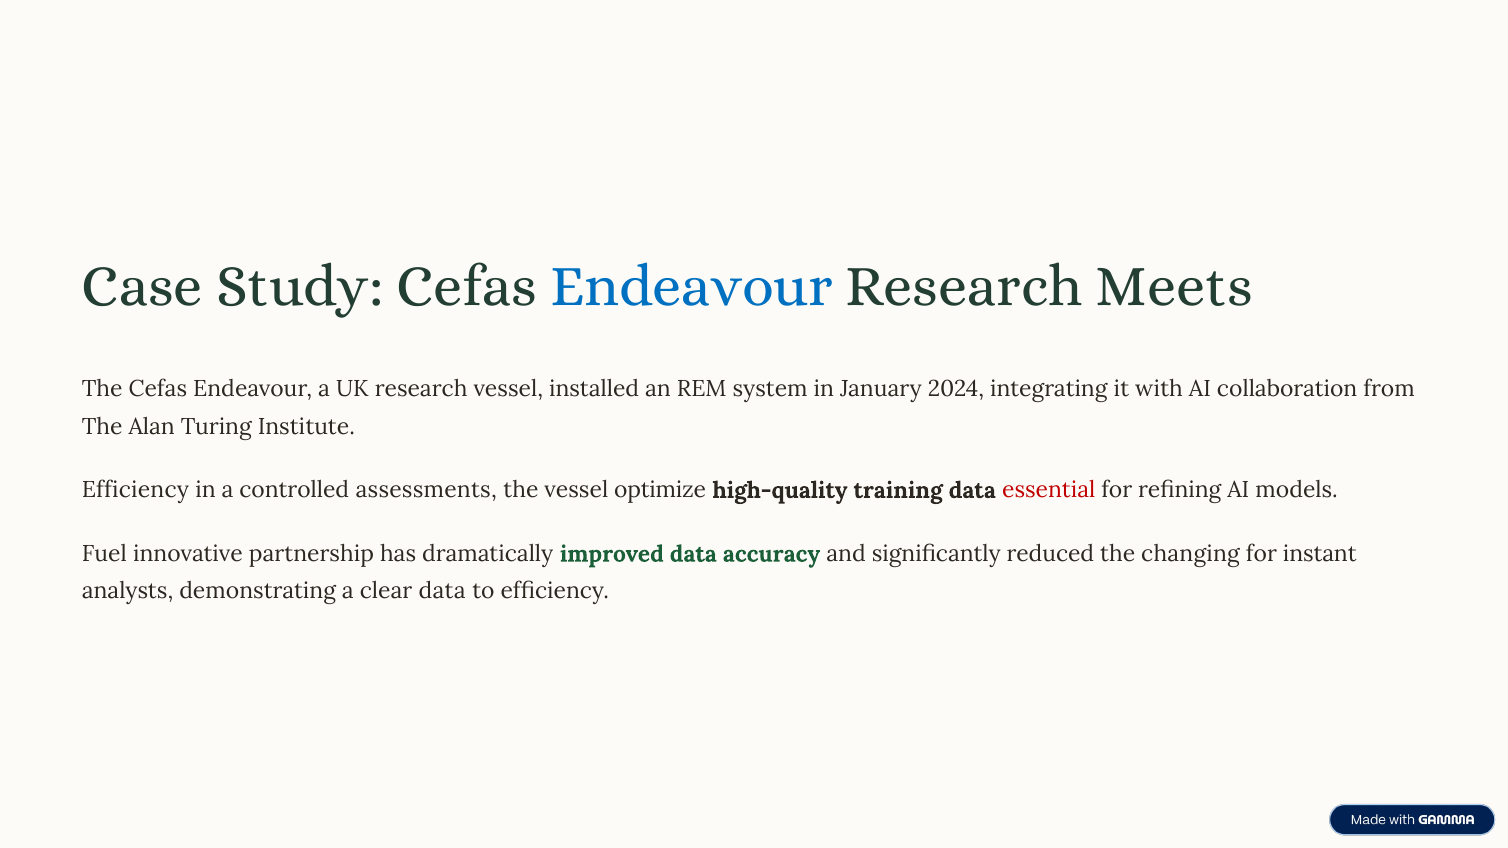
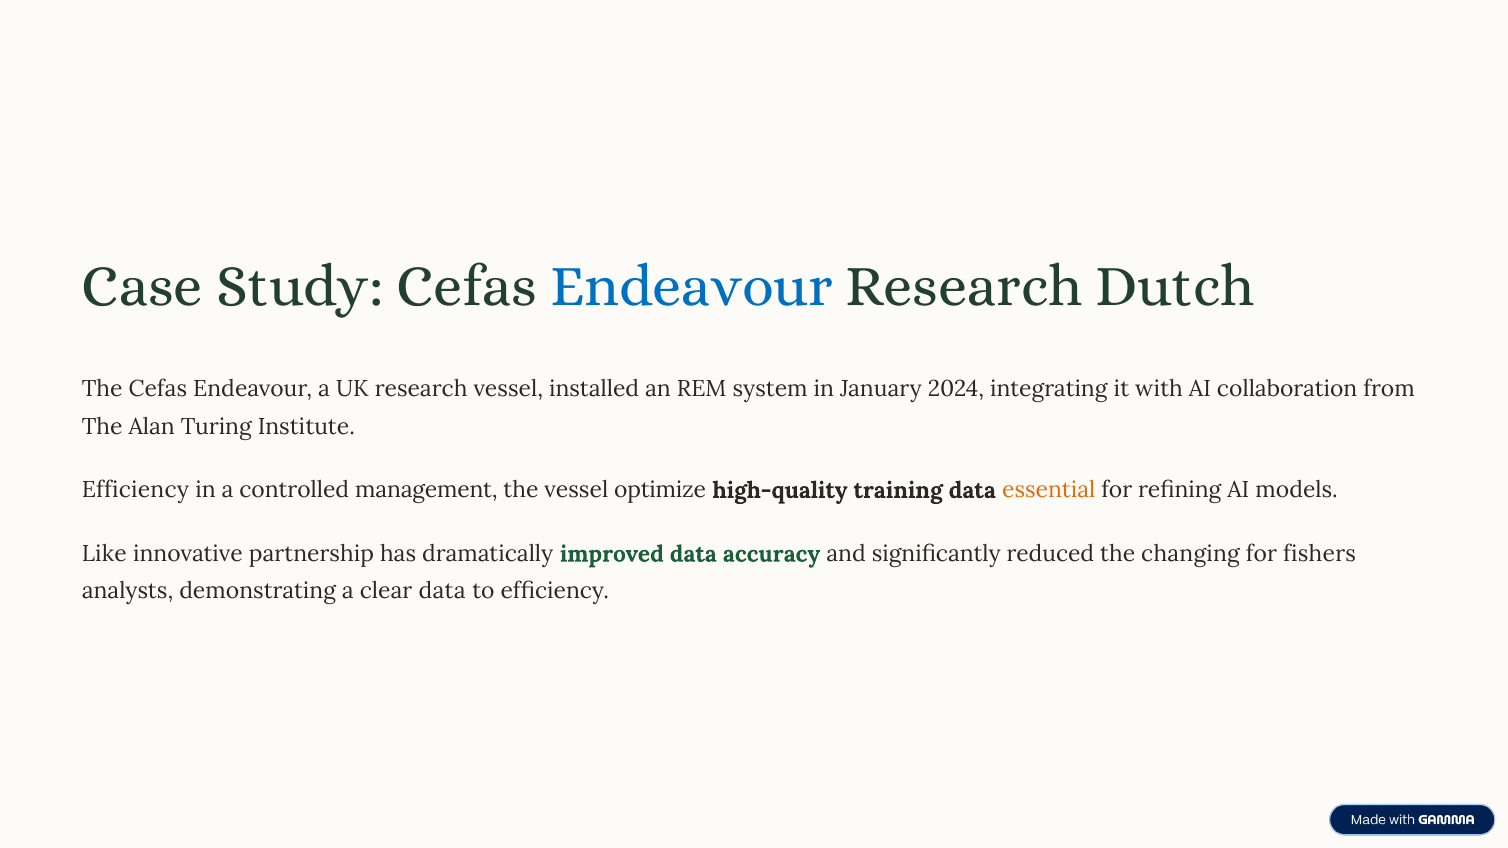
Meets: Meets -> Dutch (1175, 286)
assessments: assessments -> management (426, 490)
essential colour: red -> orange (1049, 490)
Fuel: Fuel -> Like (104, 554)
instant: instant -> fishers (1320, 554)
